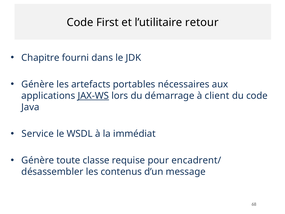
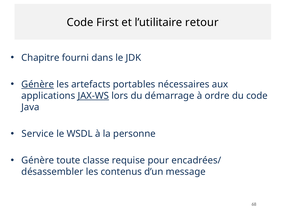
Génère underline: none -> present (38, 84)
client: client -> ordre (217, 96)
immédiat: immédiat -> personne (134, 134)
encadrent/: encadrent/ -> encadrées/ (196, 160)
